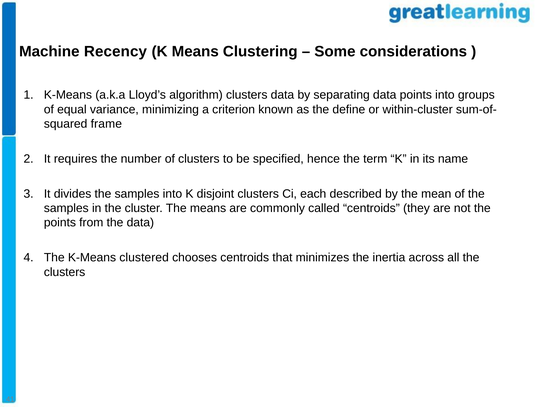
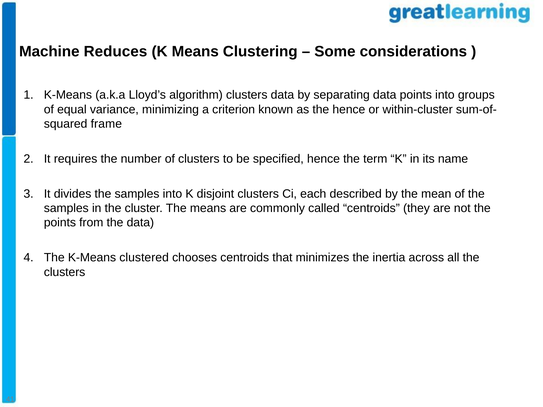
Recency: Recency -> Reduces (115, 52)
the define: define -> hence (349, 109)
